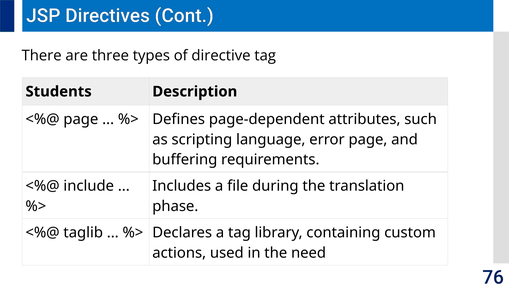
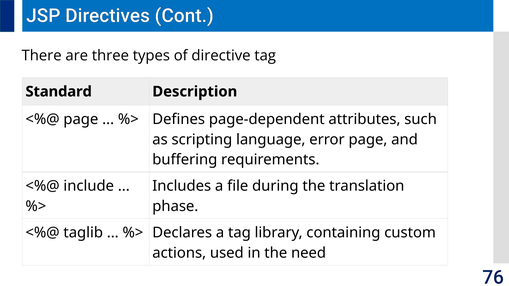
Students: Students -> Standard (59, 92)
